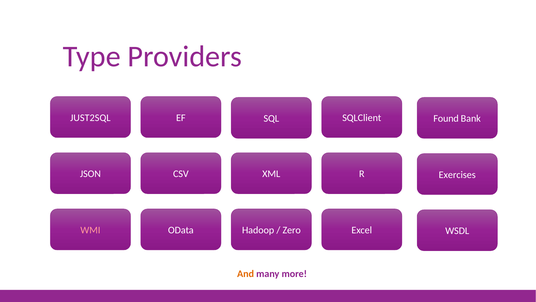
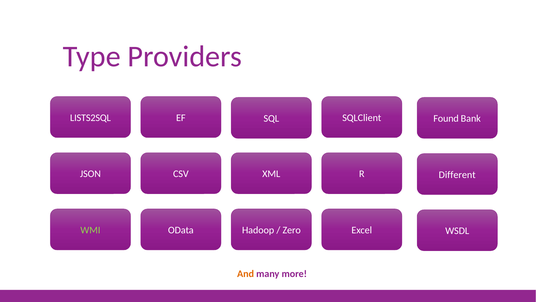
JUST2SQL: JUST2SQL -> LISTS2SQL (90, 118)
Exercises: Exercises -> Different (457, 174)
WMI colour: pink -> light green (90, 230)
